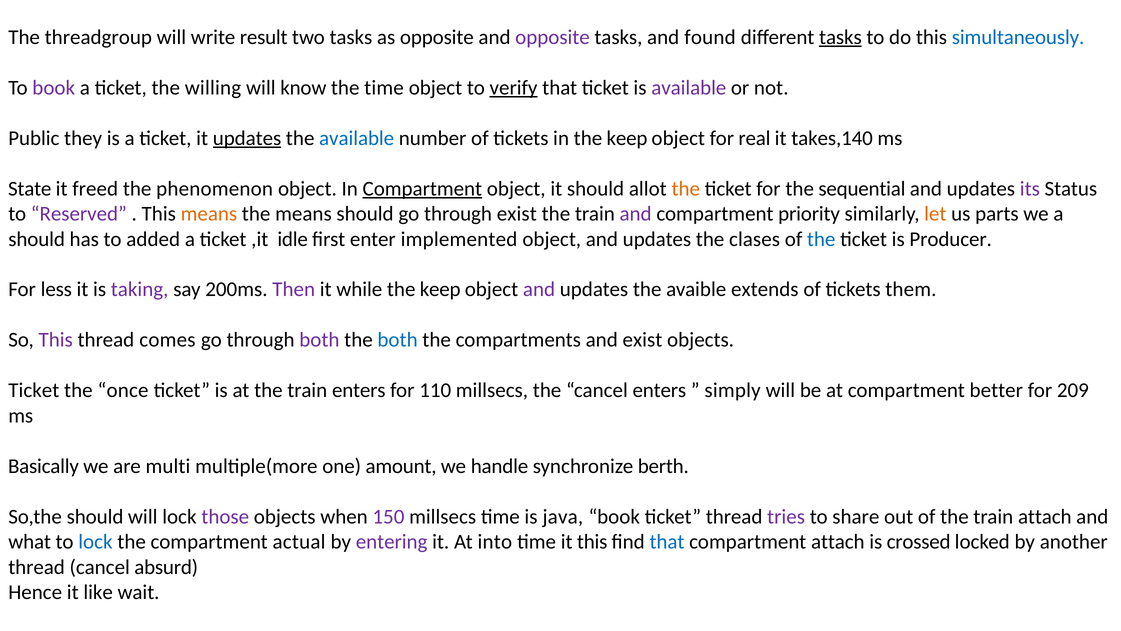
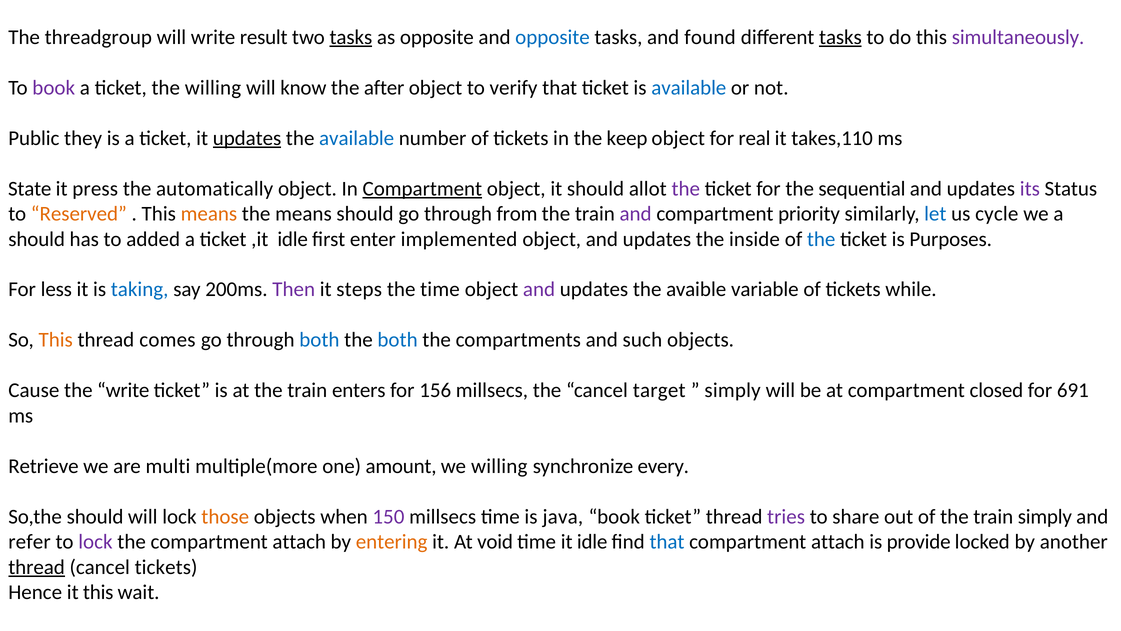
tasks underline: none -> present (351, 37)
opposite colour: purple -> blue (553, 37)
simultaneously colour: blue -> purple (1018, 37)
the time: time -> after (384, 88)
verify underline: present -> none (514, 88)
available colour: purple -> blue (689, 88)
takes,140: takes,140 -> takes,110 (832, 138)
freed: freed -> press (95, 188)
phenomenon: phenomenon -> automatically (215, 188)
the colour: orange -> purple (686, 188)
Reserved colour: purple -> orange (79, 214)
through exist: exist -> from (517, 214)
let colour: orange -> blue (935, 214)
parts: parts -> cycle (997, 214)
clases: clases -> inside (755, 239)
Producer: Producer -> Purposes (951, 239)
taking colour: purple -> blue (140, 289)
while: while -> steps (359, 289)
keep: keep -> time (440, 289)
extends: extends -> variable (765, 289)
them: them -> while (911, 289)
This colour: purple -> orange (56, 340)
both colour: purple -> blue (319, 340)
and exist: exist -> such (642, 340)
Ticket: Ticket -> Cause (34, 390)
the once: once -> write (123, 390)
110: 110 -> 156 (435, 390)
cancel enters: enters -> target (659, 390)
better: better -> closed (996, 390)
209: 209 -> 691 (1073, 390)
Basically: Basically -> Retrieve (43, 466)
we handle: handle -> willing (499, 466)
berth: berth -> every (663, 466)
those colour: purple -> orange (225, 516)
train attach: attach -> simply (1045, 516)
what: what -> refer (30, 542)
lock colour: blue -> purple (95, 542)
the compartment actual: actual -> attach (299, 542)
entering colour: purple -> orange (392, 542)
into: into -> void (495, 542)
it this: this -> idle (592, 542)
crossed: crossed -> provide (919, 542)
thread underline: none -> present (37, 567)
cancel absurd: absurd -> tickets (166, 567)
it like: like -> this (98, 592)
